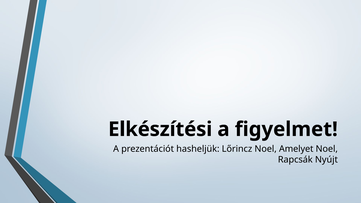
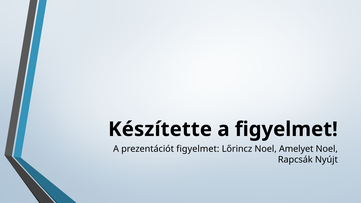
Elkészítési: Elkészítési -> Készítette (160, 129)
prezentációt hasheljük: hasheljük -> figyelmet (198, 149)
